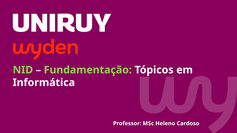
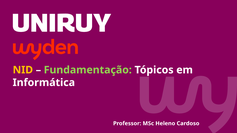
NID colour: light green -> yellow (23, 70)
